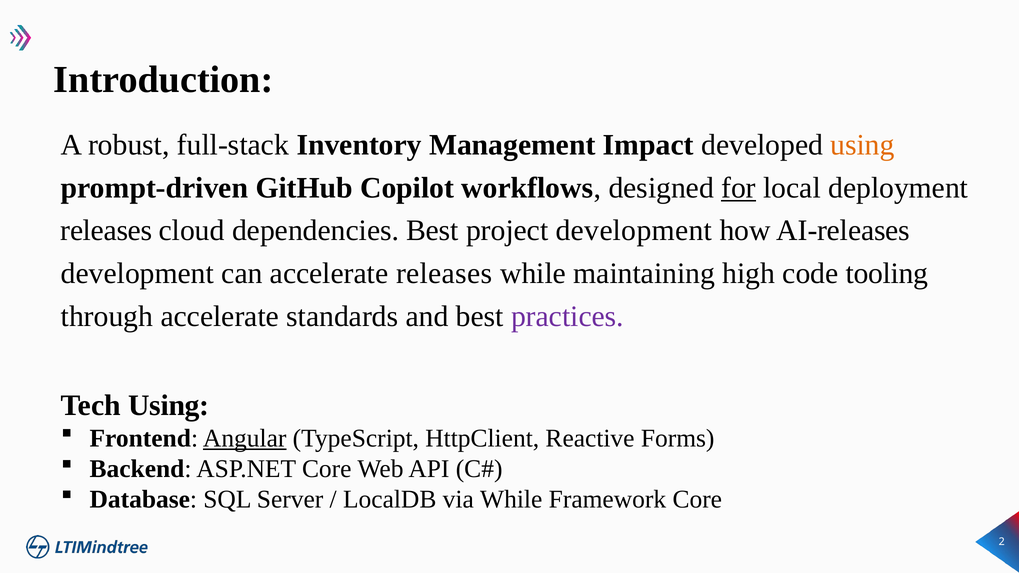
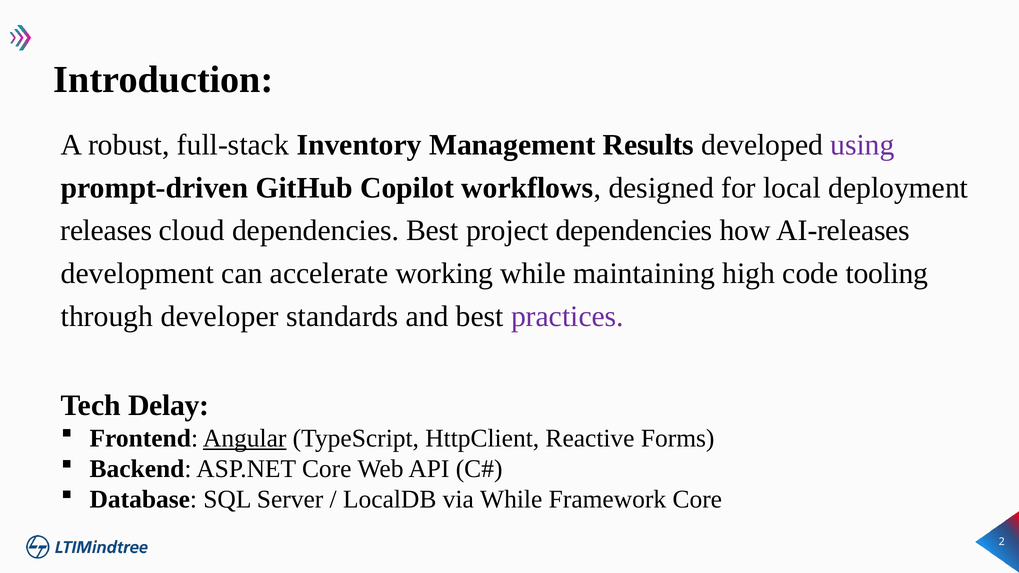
Impact: Impact -> Results (648, 145)
using colour: orange -> purple (863, 145)
for underline: present -> none (739, 188)
project development: development -> dependencies (634, 231)
accelerate releases: releases -> working (444, 274)
through accelerate: accelerate -> developer (220, 316)
Tech Using: Using -> Delay (169, 405)
